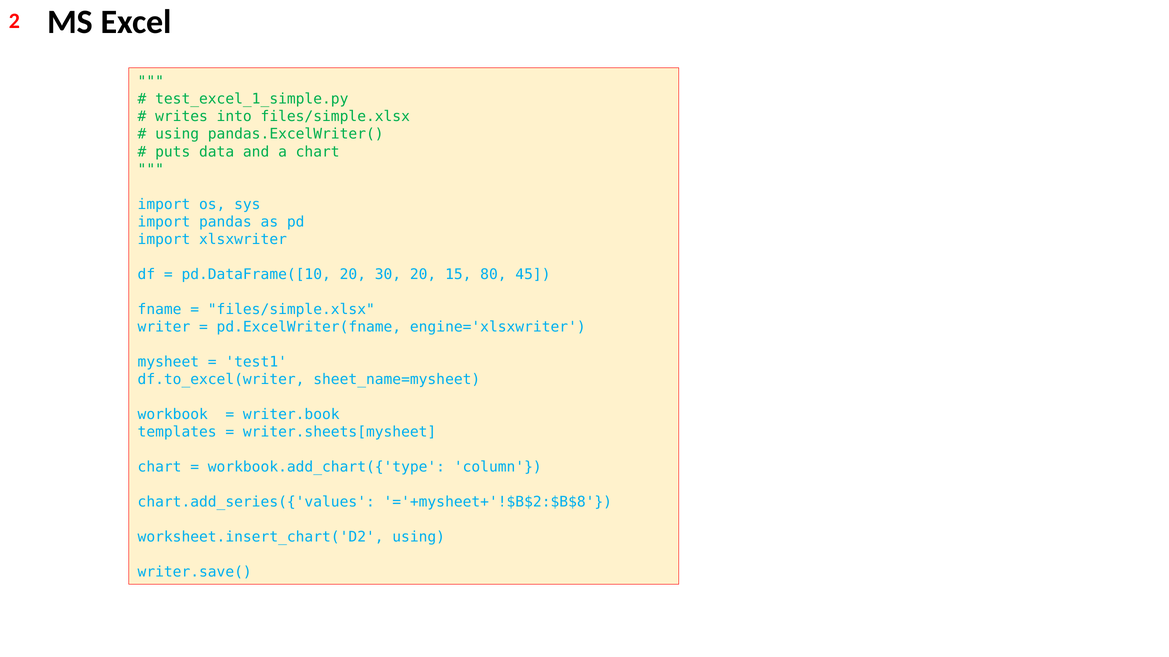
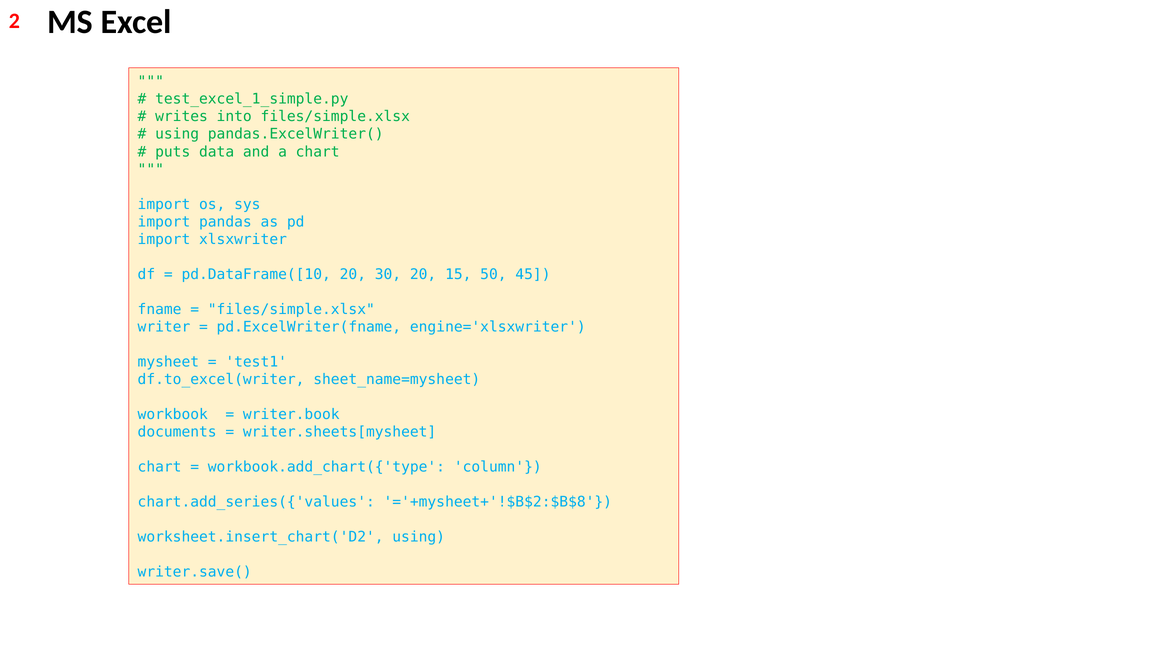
80: 80 -> 50 (493, 275)
templates: templates -> documents (177, 432)
